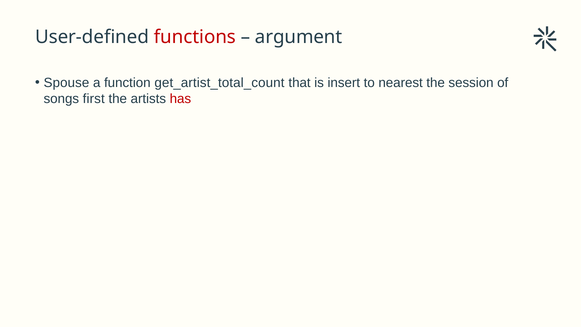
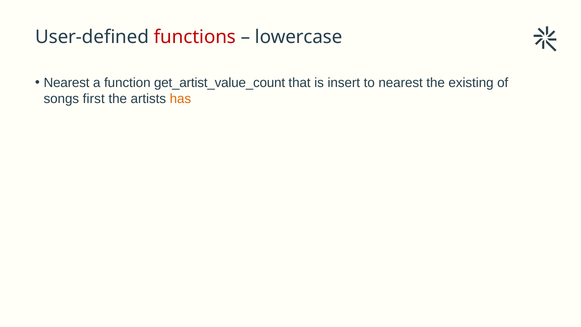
argument: argument -> lowercase (299, 37)
Spouse: Spouse -> Nearest (67, 83)
get_artist_total_count: get_artist_total_count -> get_artist_value_count (220, 83)
session: session -> existing (471, 83)
has colour: red -> orange (180, 99)
